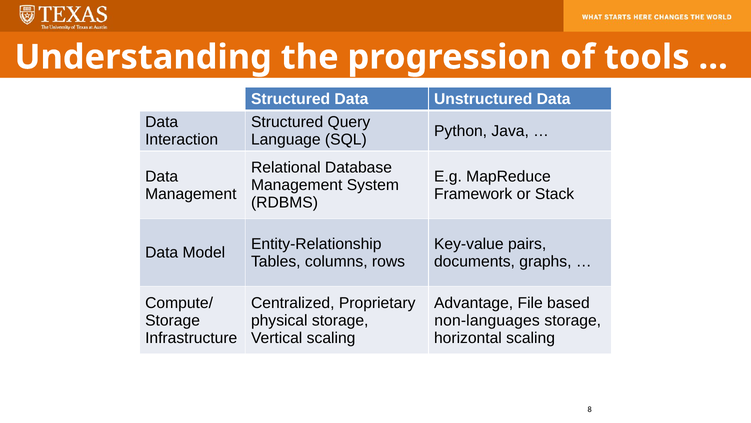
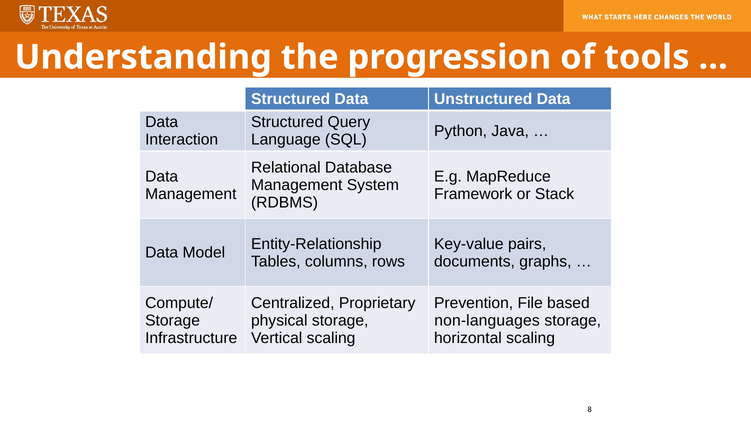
Advantage: Advantage -> Prevention (474, 303)
